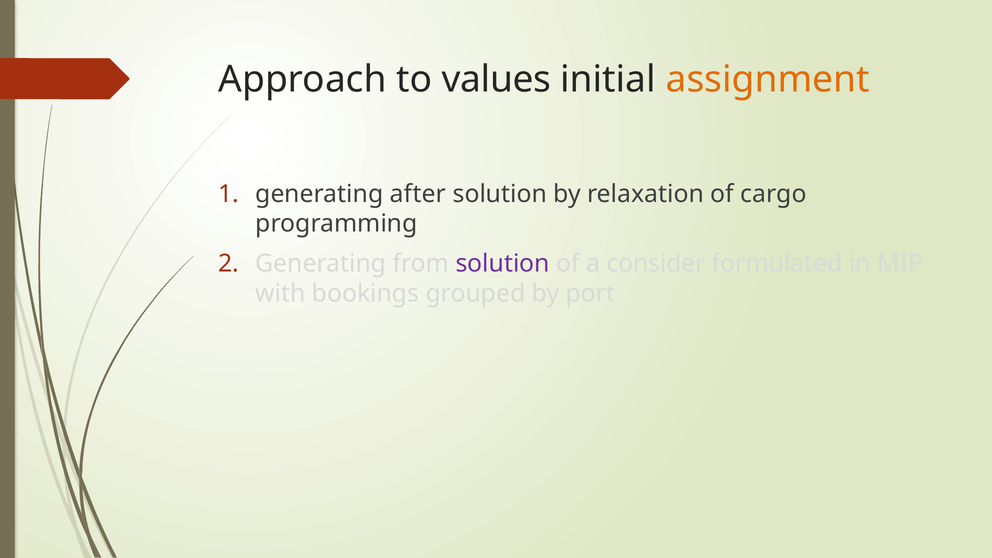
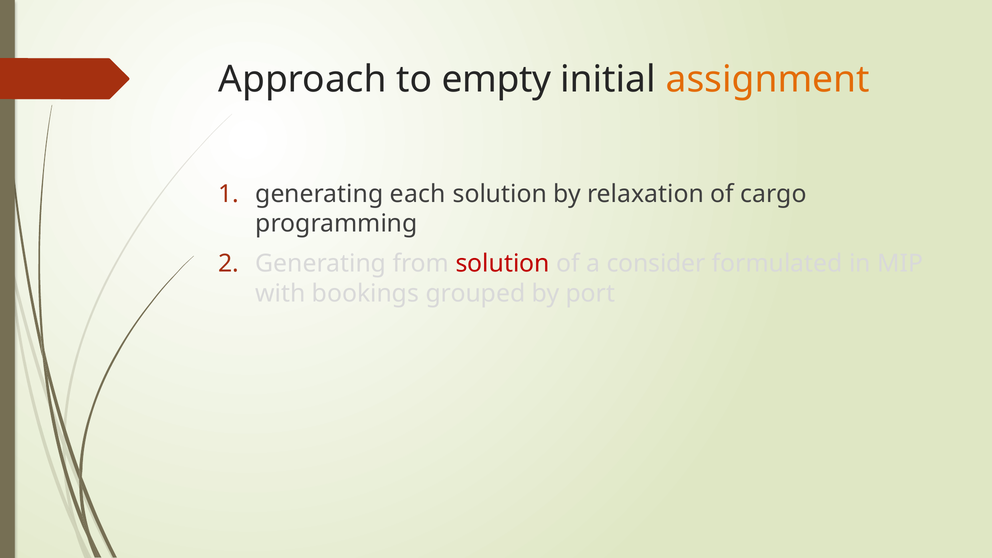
values: values -> empty (496, 79)
after: after -> each (418, 194)
solution colour: purple -> red (503, 264)
